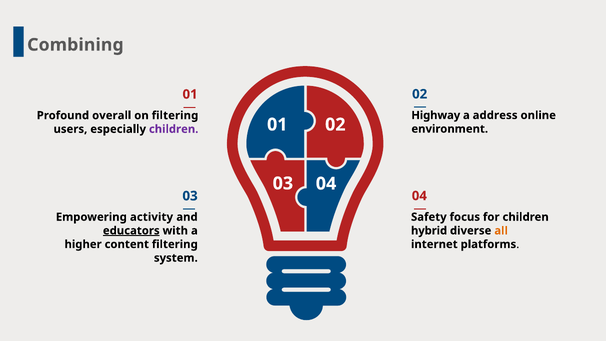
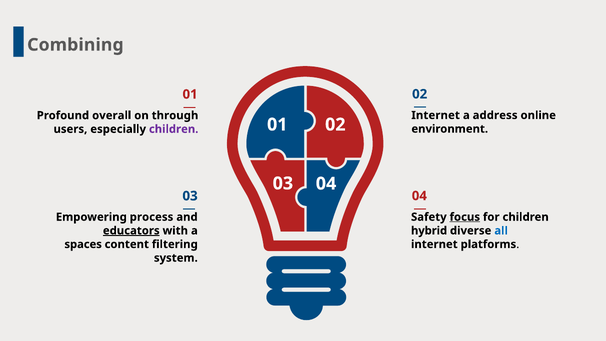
Highway: Highway -> Internet (436, 115)
on filtering: filtering -> through (175, 115)
activity: activity -> process (152, 217)
focus underline: none -> present (465, 217)
all colour: orange -> blue (501, 231)
higher: higher -> spaces (83, 244)
